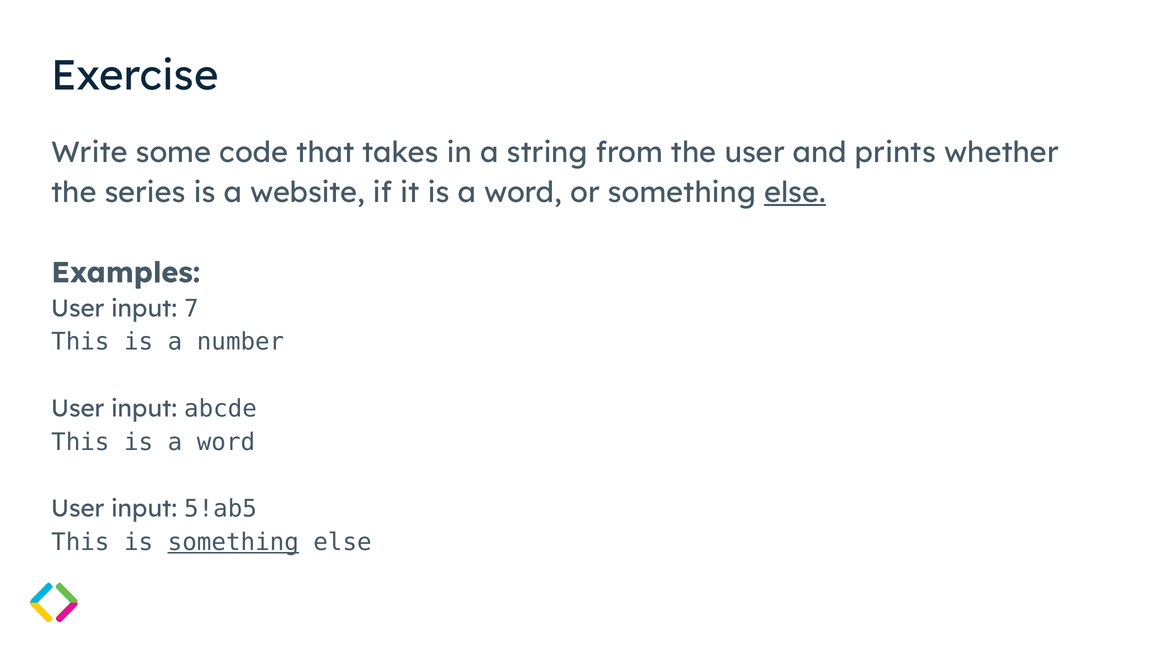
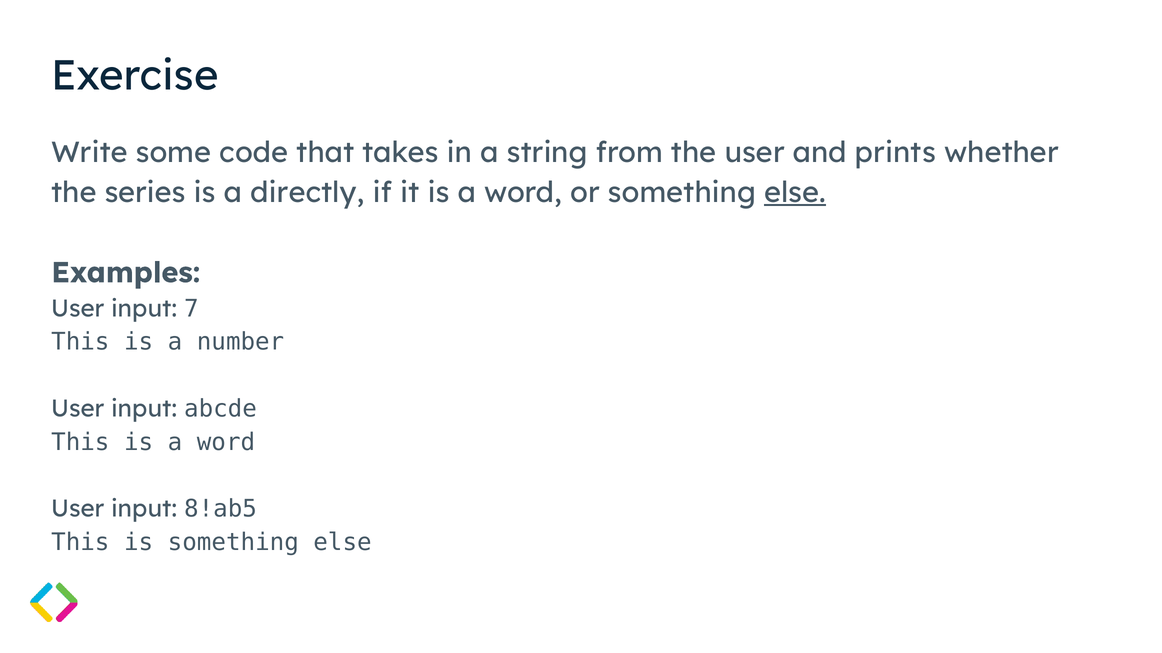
website: website -> directly (307, 193)
5!ab5: 5!ab5 -> 8!ab5 (221, 509)
something underline: present -> none (233, 543)
